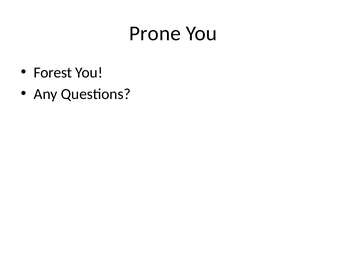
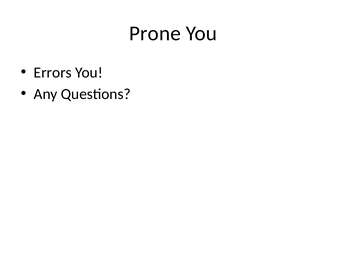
Forest: Forest -> Errors (53, 73)
